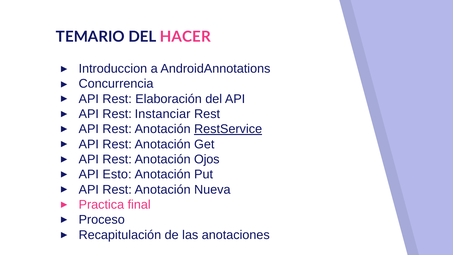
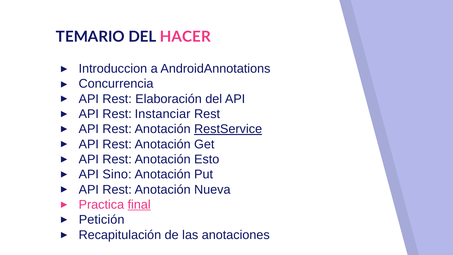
Ojos: Ojos -> Esto (207, 159)
Esto: Esto -> Sino (117, 174)
final underline: none -> present (139, 205)
Proceso: Proceso -> Petición (102, 220)
